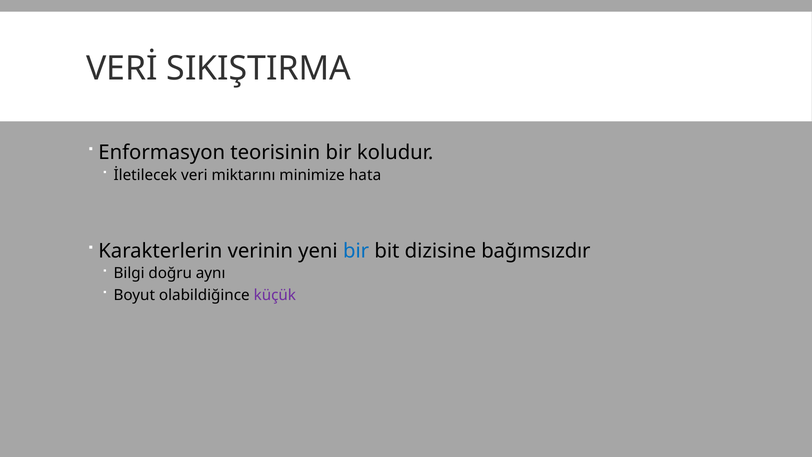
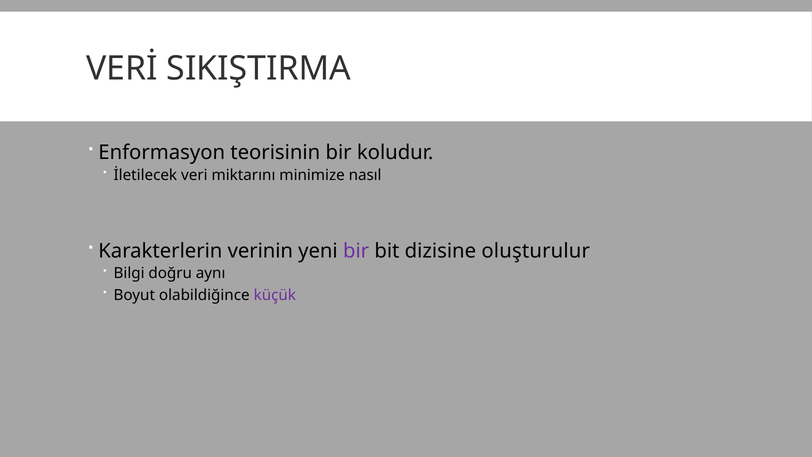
hata: hata -> nasıl (365, 175)
bir colour: blue -> purple (356, 251)
bağımsızdır: bağımsızdır -> oluşturulur (536, 251)
